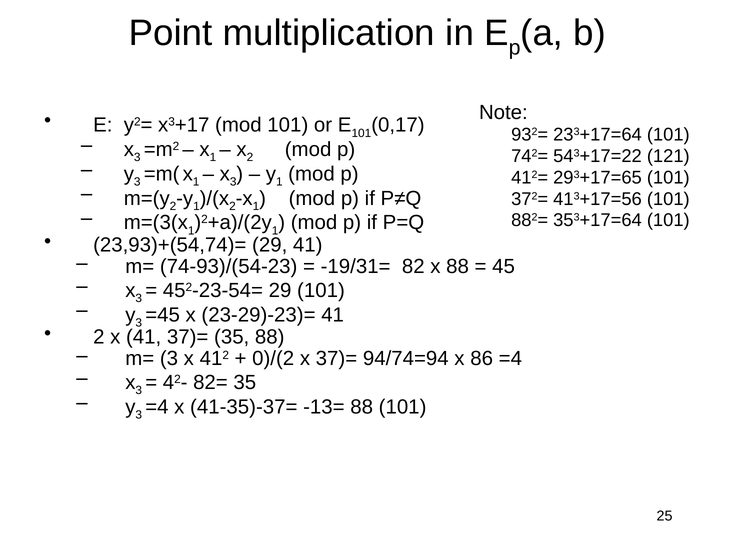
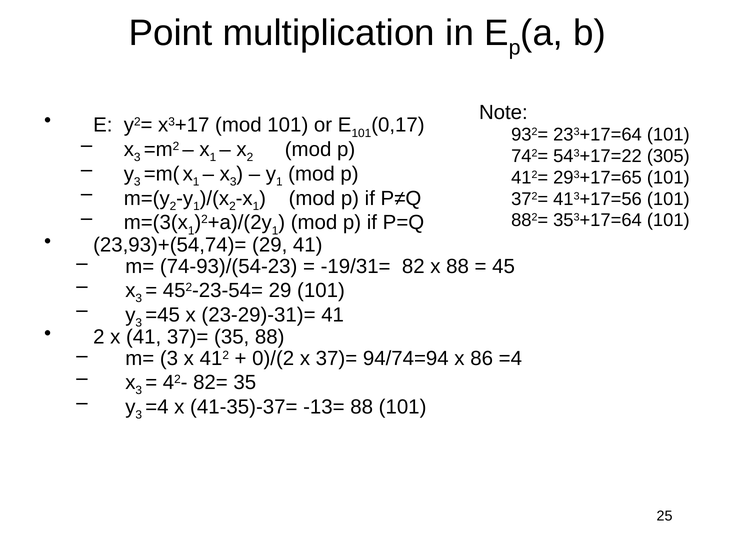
121: 121 -> 305 (668, 156)
23-29)-23)=: 23-29)-23)= -> 23-29)-31)= (259, 314)
